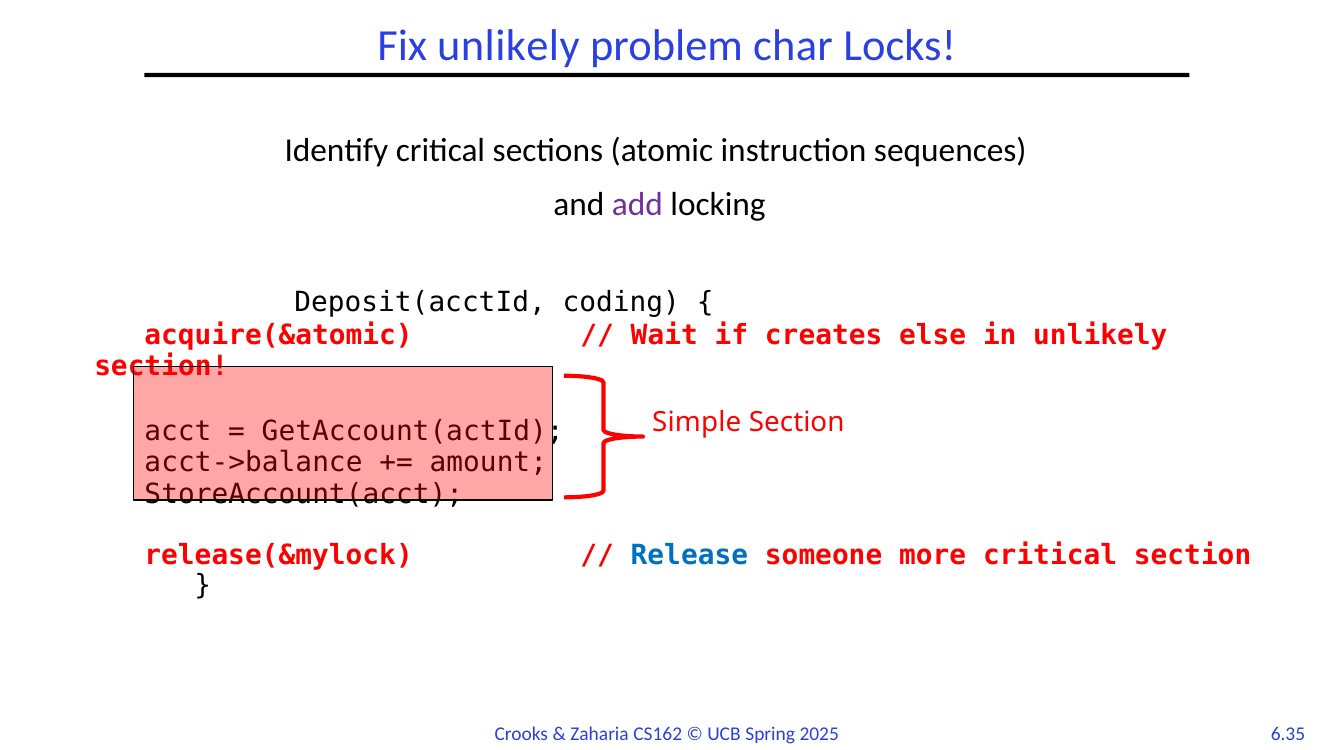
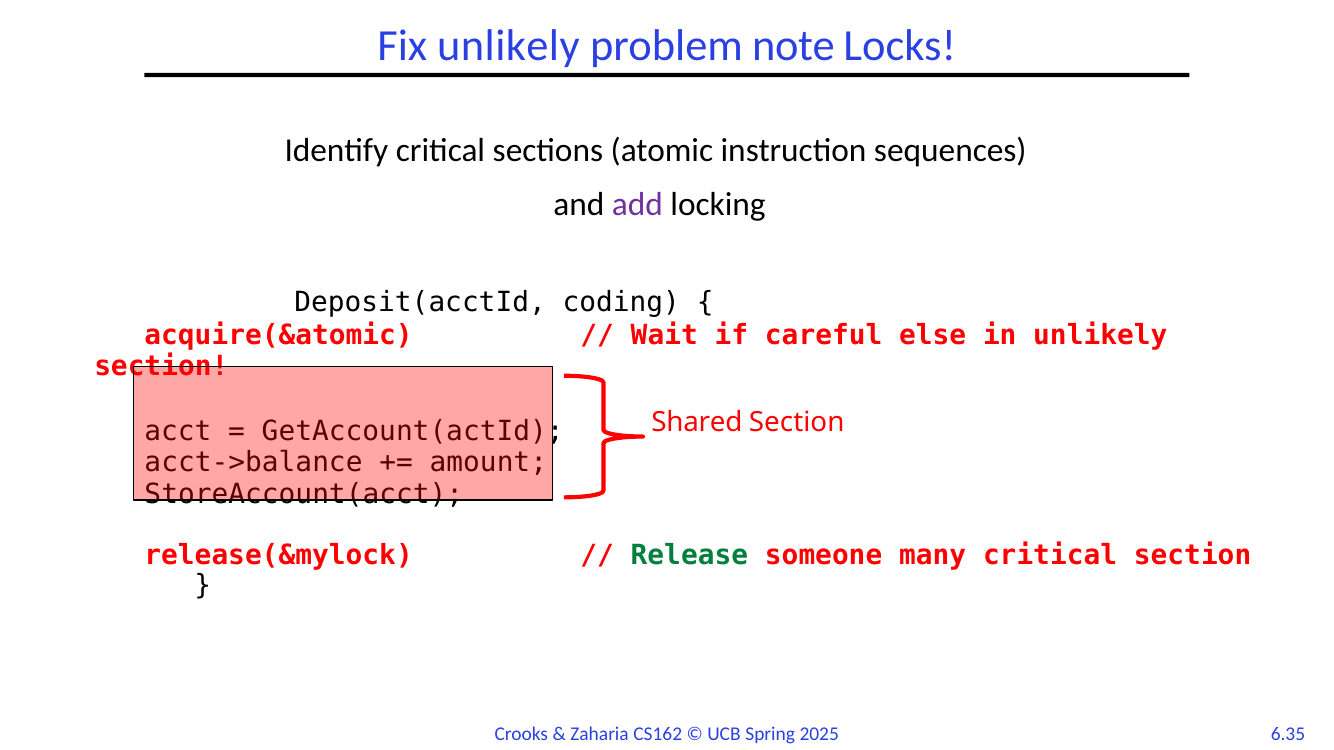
char: char -> note (793, 46)
creates: creates -> careful (824, 335)
Simple: Simple -> Shared (697, 422)
Release colour: blue -> green (689, 556)
more: more -> many (933, 556)
